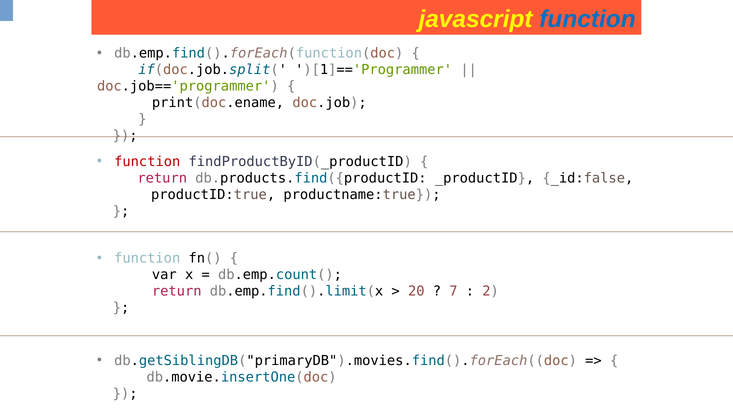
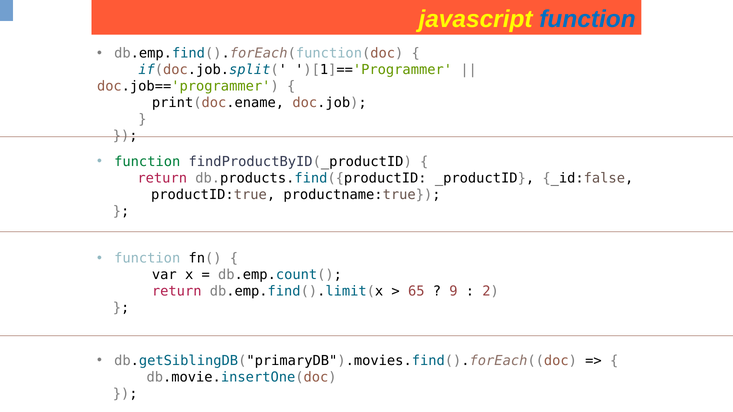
function colour: red -> green (147, 162)
20: 20 -> 65 (416, 291)
7: 7 -> 9 (453, 291)
